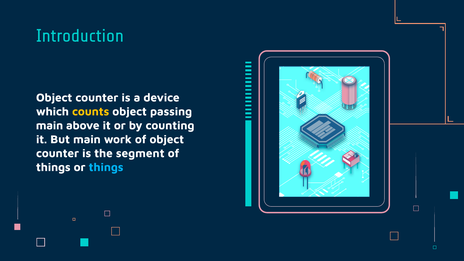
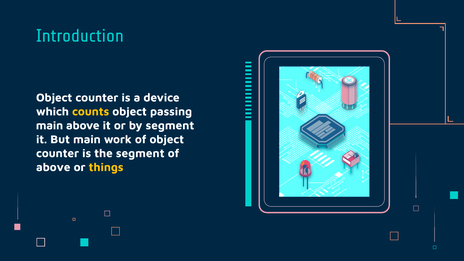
by counting: counting -> segment (170, 125)
things: things -> above (53, 167)
things colour: light blue -> yellow (106, 167)
